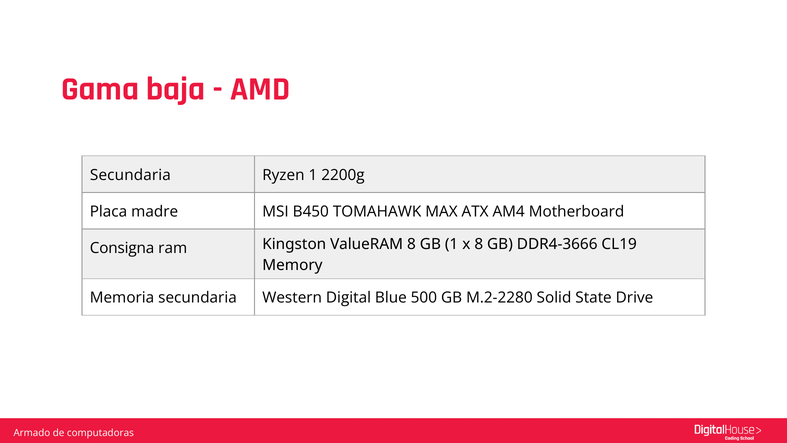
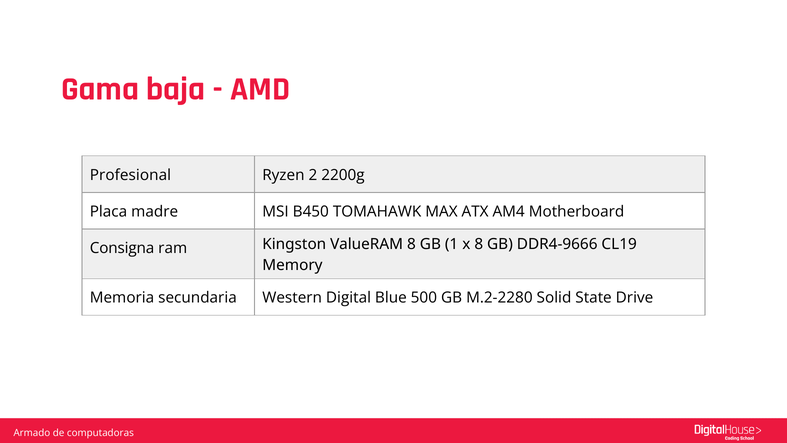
Secundaria: Secundaria -> Profesional (130, 175)
Ryzen 1: 1 -> 2 (313, 175)
DDR4-3666: DDR4-3666 -> DDR4-9666 (557, 244)
